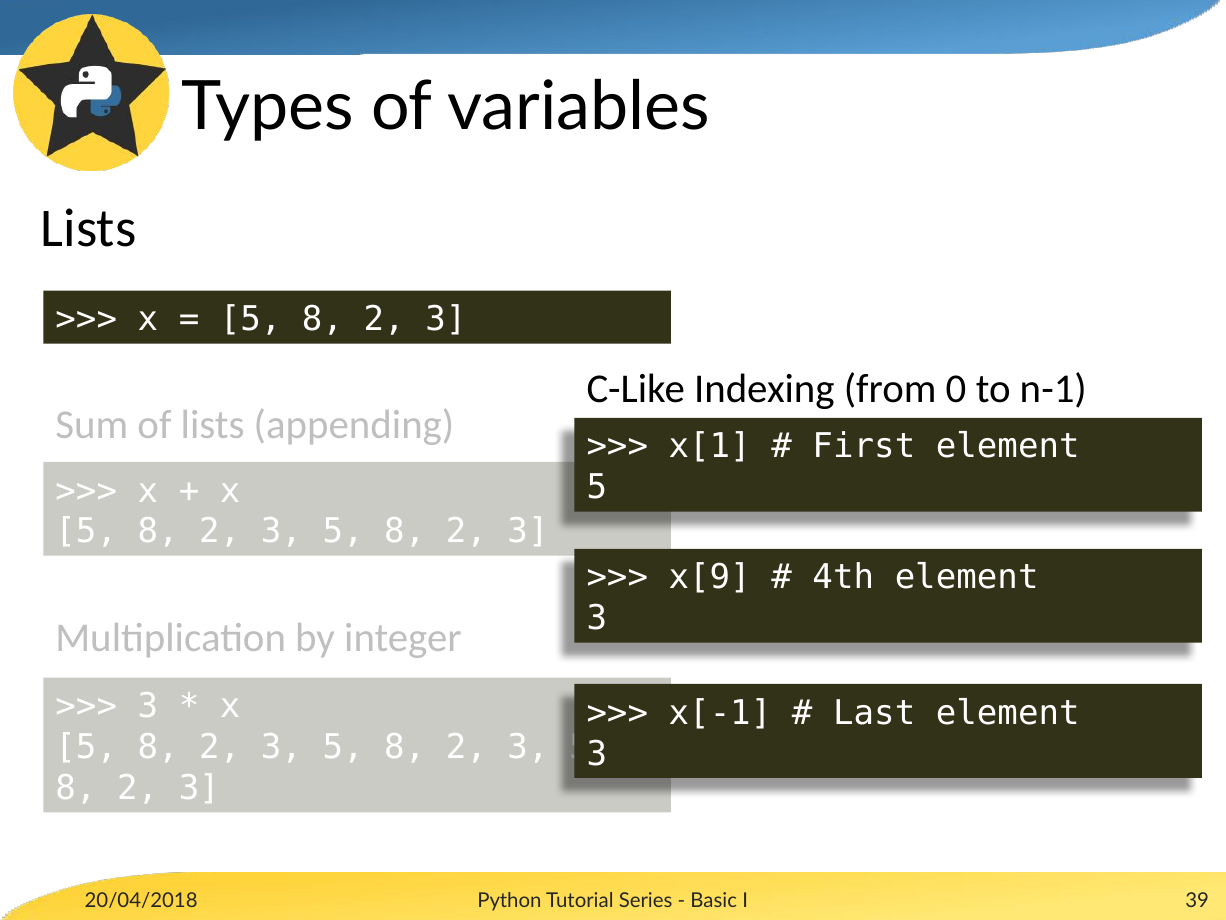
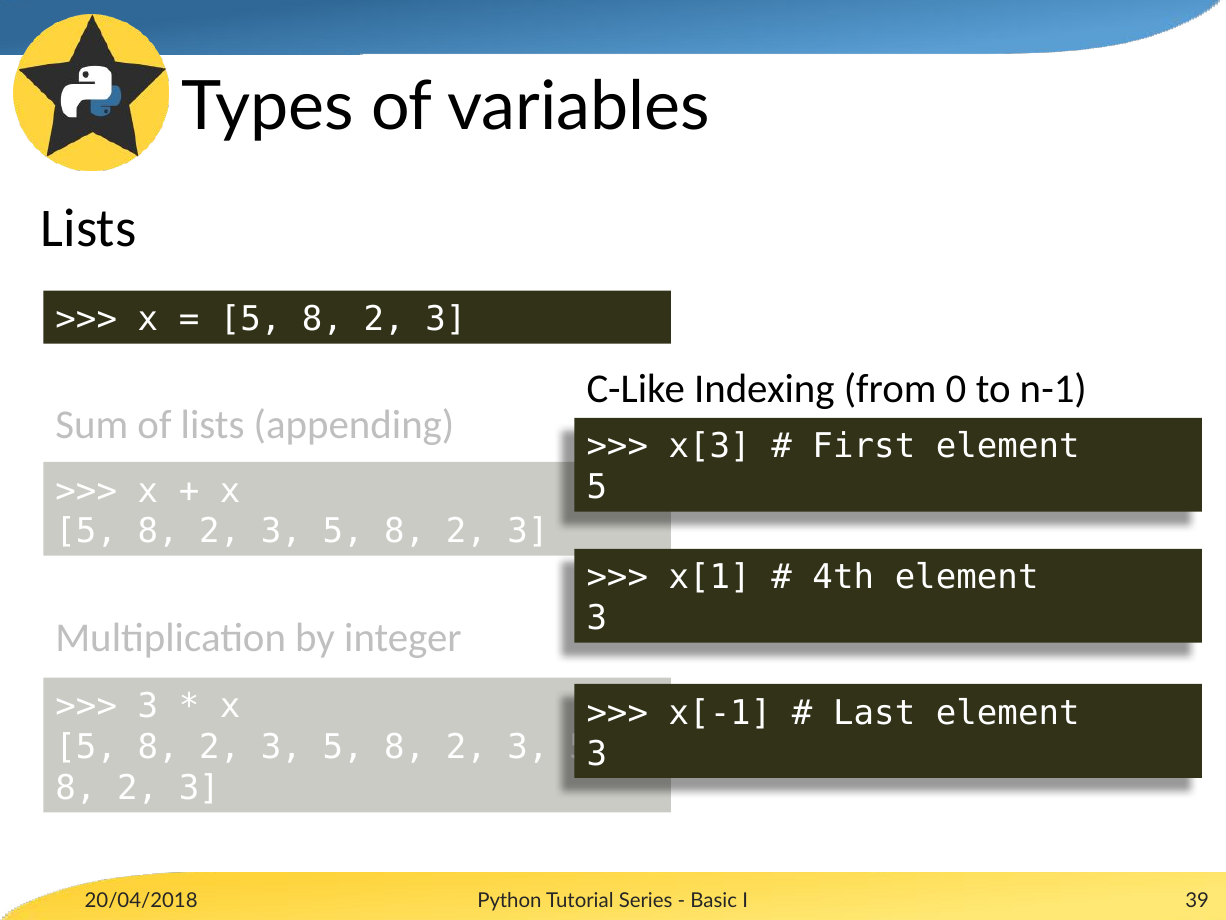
x[1: x[1 -> x[3 (710, 446)
x[9: x[9 -> x[1 (710, 577)
